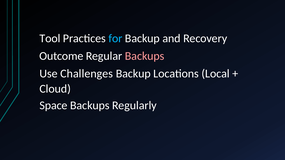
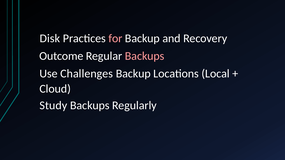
Tool: Tool -> Disk (50, 39)
for colour: light blue -> pink (115, 39)
Space: Space -> Study (53, 106)
